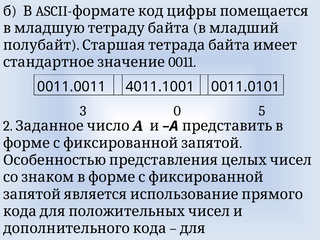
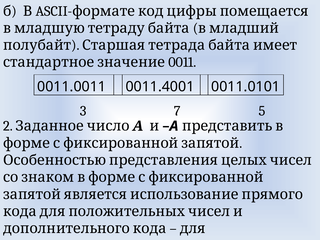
4011.1001: 4011.1001 -> 0011.4001 (160, 87)
0: 0 -> 7 (177, 111)
